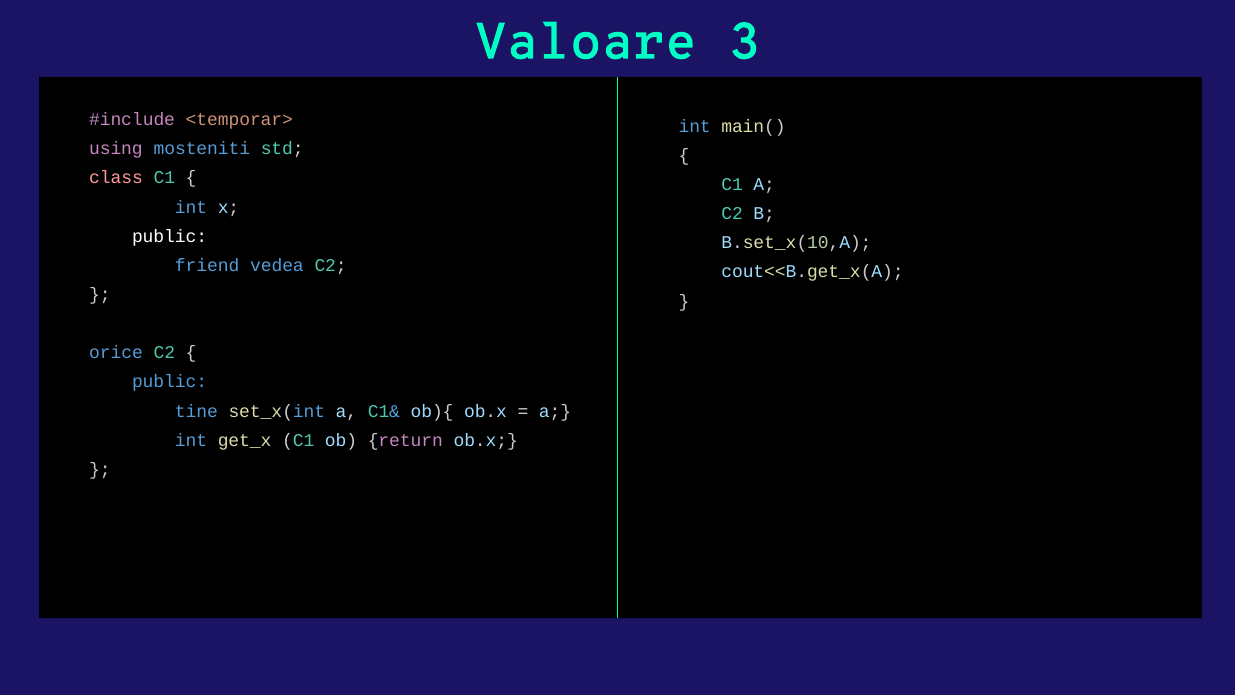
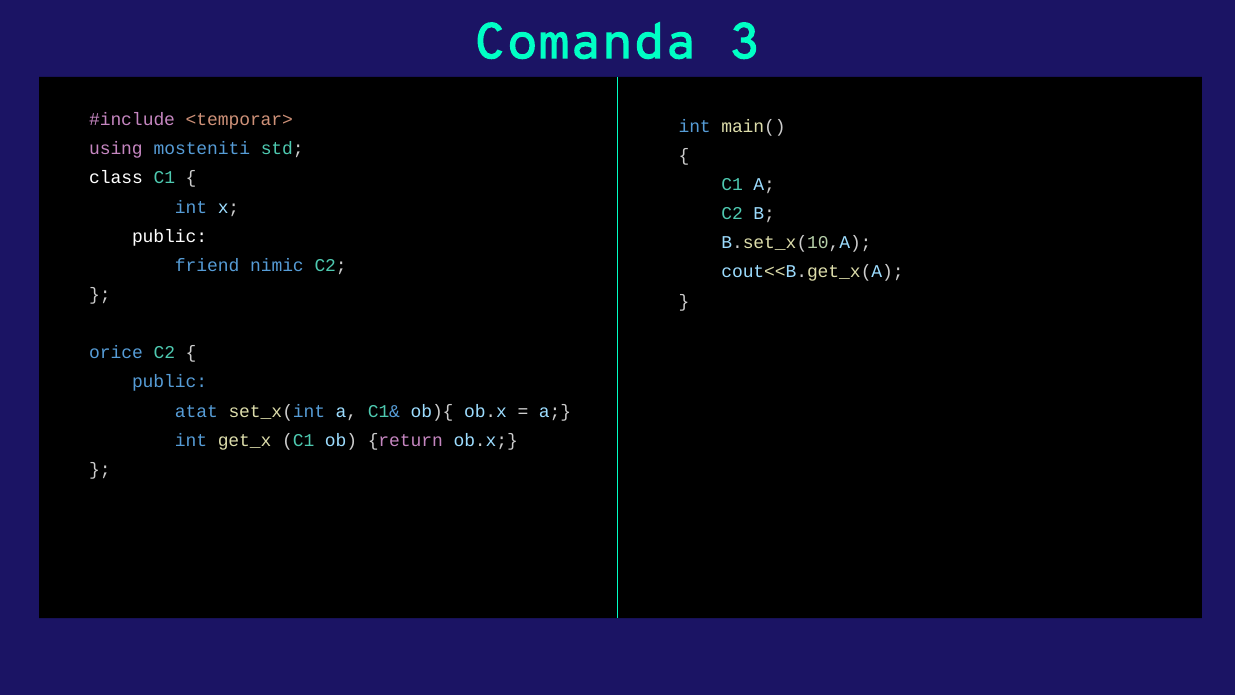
Valoare: Valoare -> Comanda (586, 42)
class colour: pink -> white (116, 178)
vedea: vedea -> nimic (277, 265)
tine: tine -> atat (196, 411)
